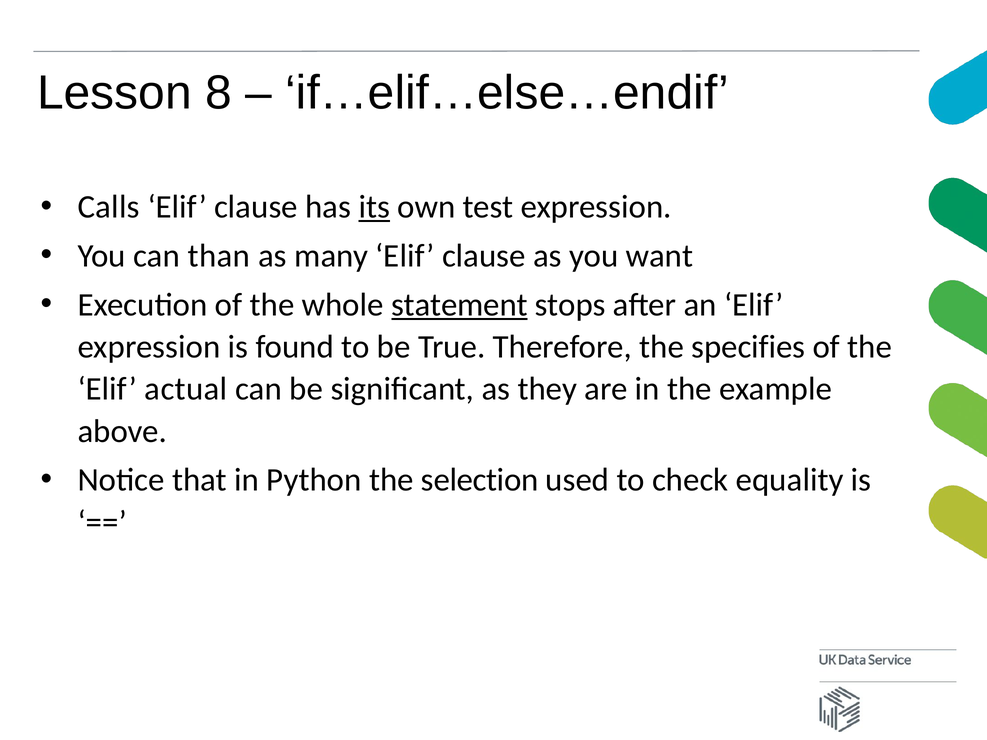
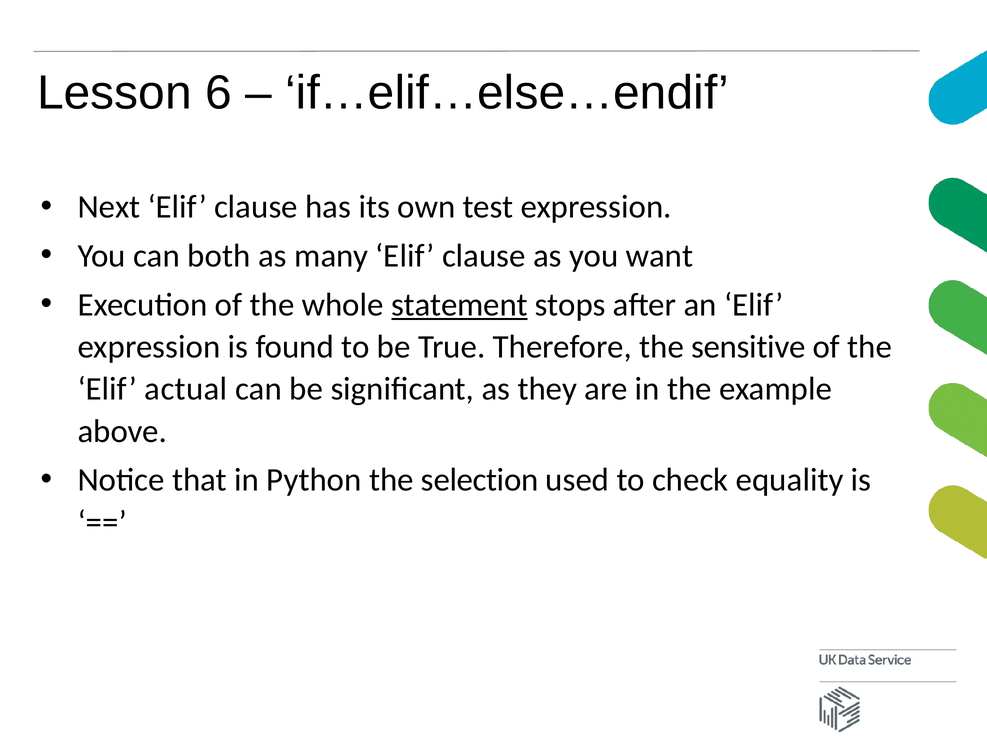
8: 8 -> 6 (218, 93)
Calls: Calls -> Next (109, 207)
its underline: present -> none (374, 207)
than: than -> both (219, 256)
specifies: specifies -> sensitive (748, 347)
